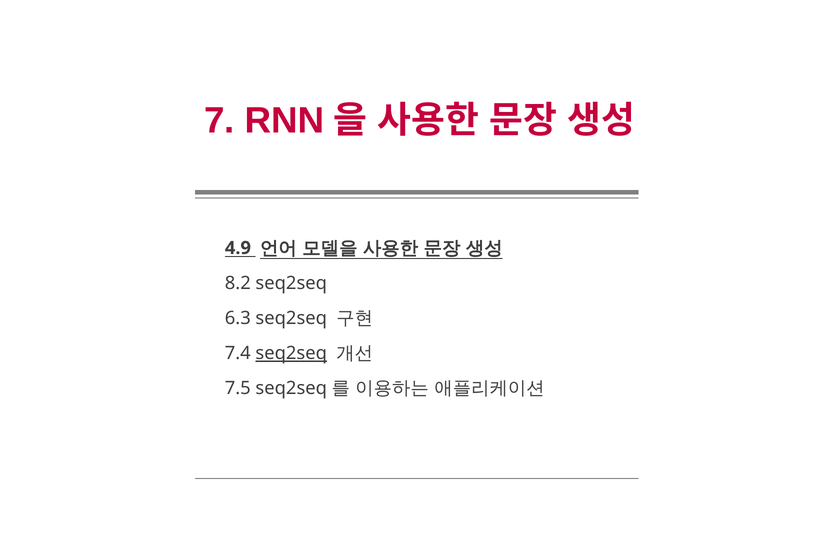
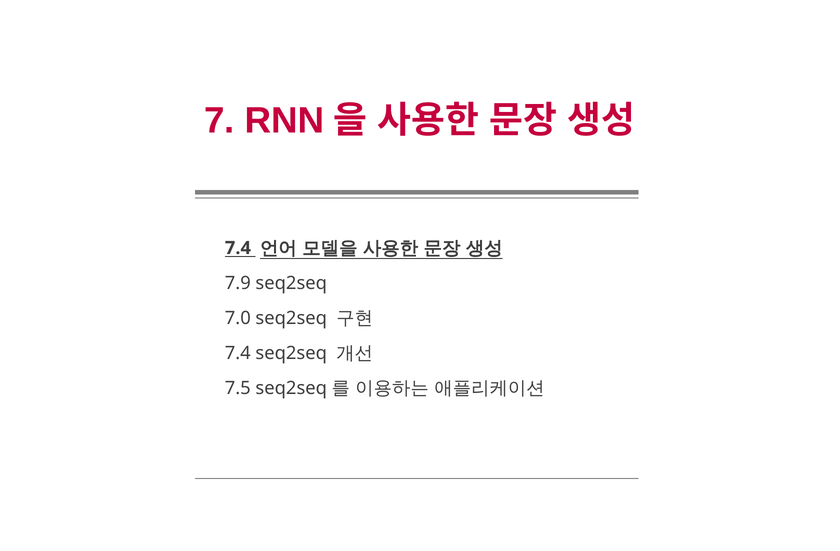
4.9: 4.9 -> 7.4 (238, 248)
8.2: 8.2 -> 7.9 (238, 283)
6.3: 6.3 -> 7.0 (238, 319)
seq2seq underline: present -> none (291, 354)
